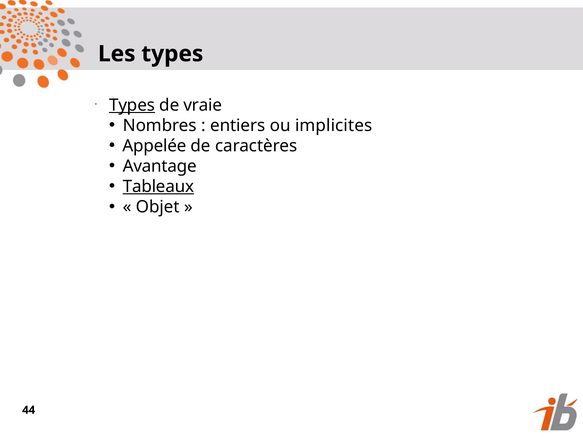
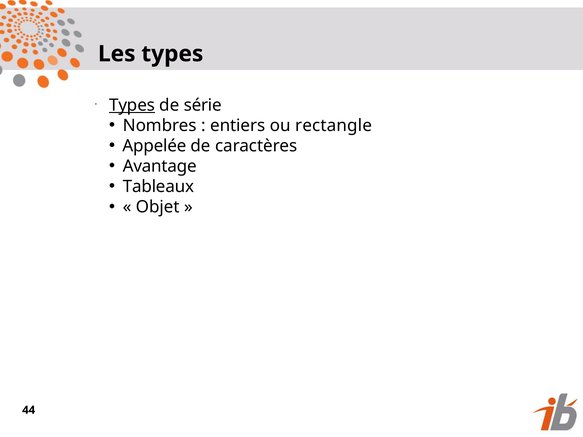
vraie: vraie -> série (203, 105)
implicites: implicites -> rectangle (334, 126)
Tableaux underline: present -> none (158, 187)
